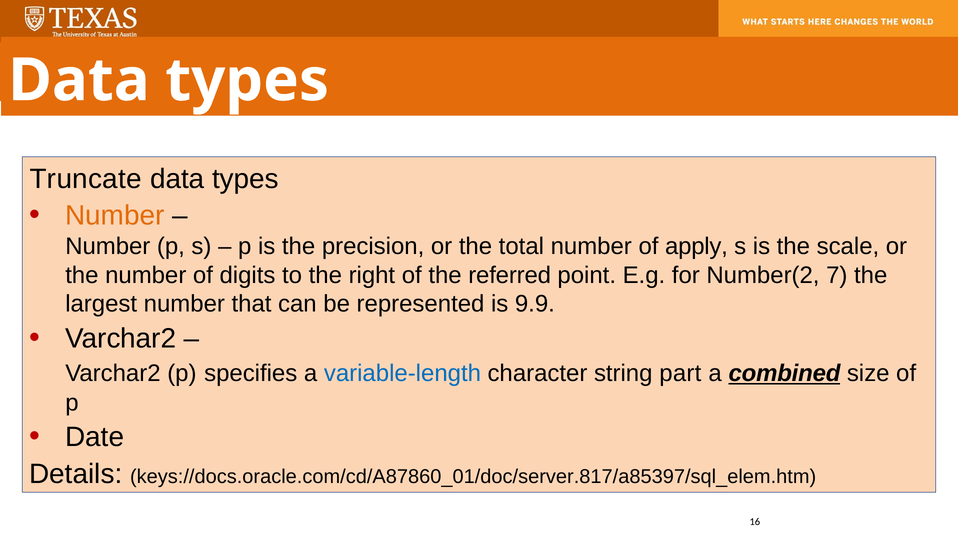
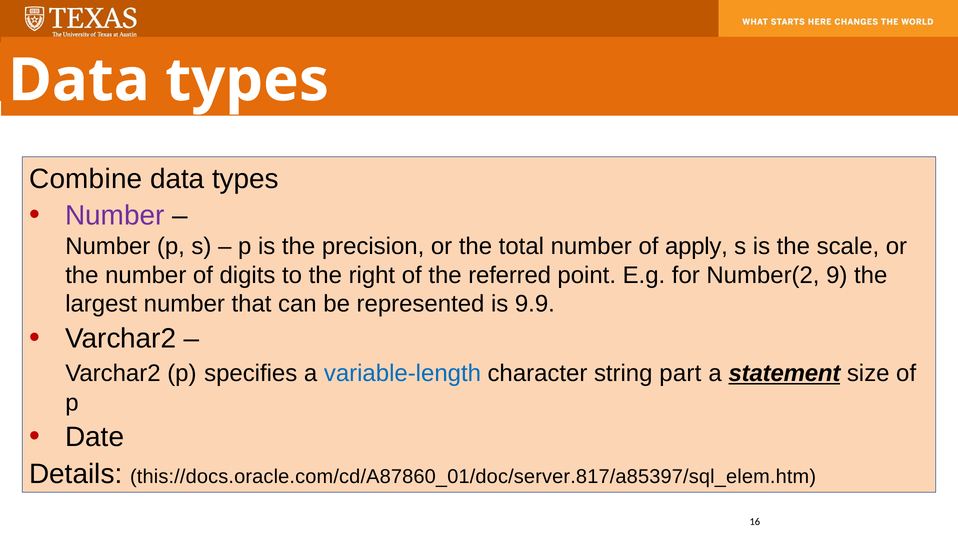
Truncate: Truncate -> Combine (86, 179)
Number colour: orange -> purple (115, 216)
7: 7 -> 9 (837, 275)
combined: combined -> statement (784, 373)
keys://docs.oracle.com/cd/A87860_01/doc/server.817/a85397/sql_elem.htm: keys://docs.oracle.com/cd/A87860_01/doc/server.817/a85397/sql_elem.htm -> this://docs.oracle.com/cd/A87860_01/doc/server.817/a85397/sql_elem.htm (473, 476)
